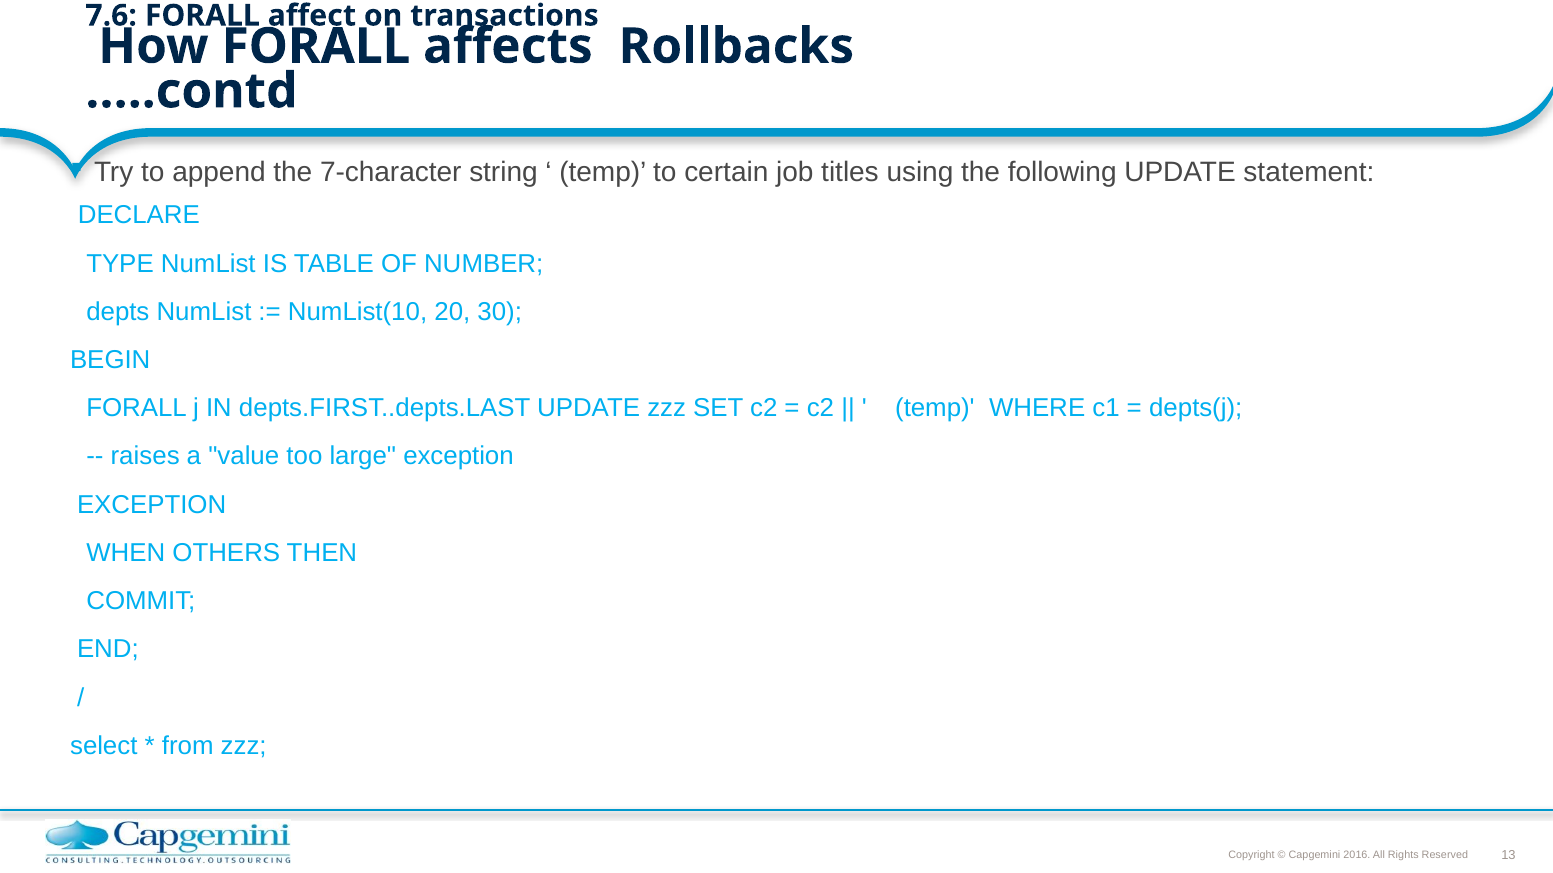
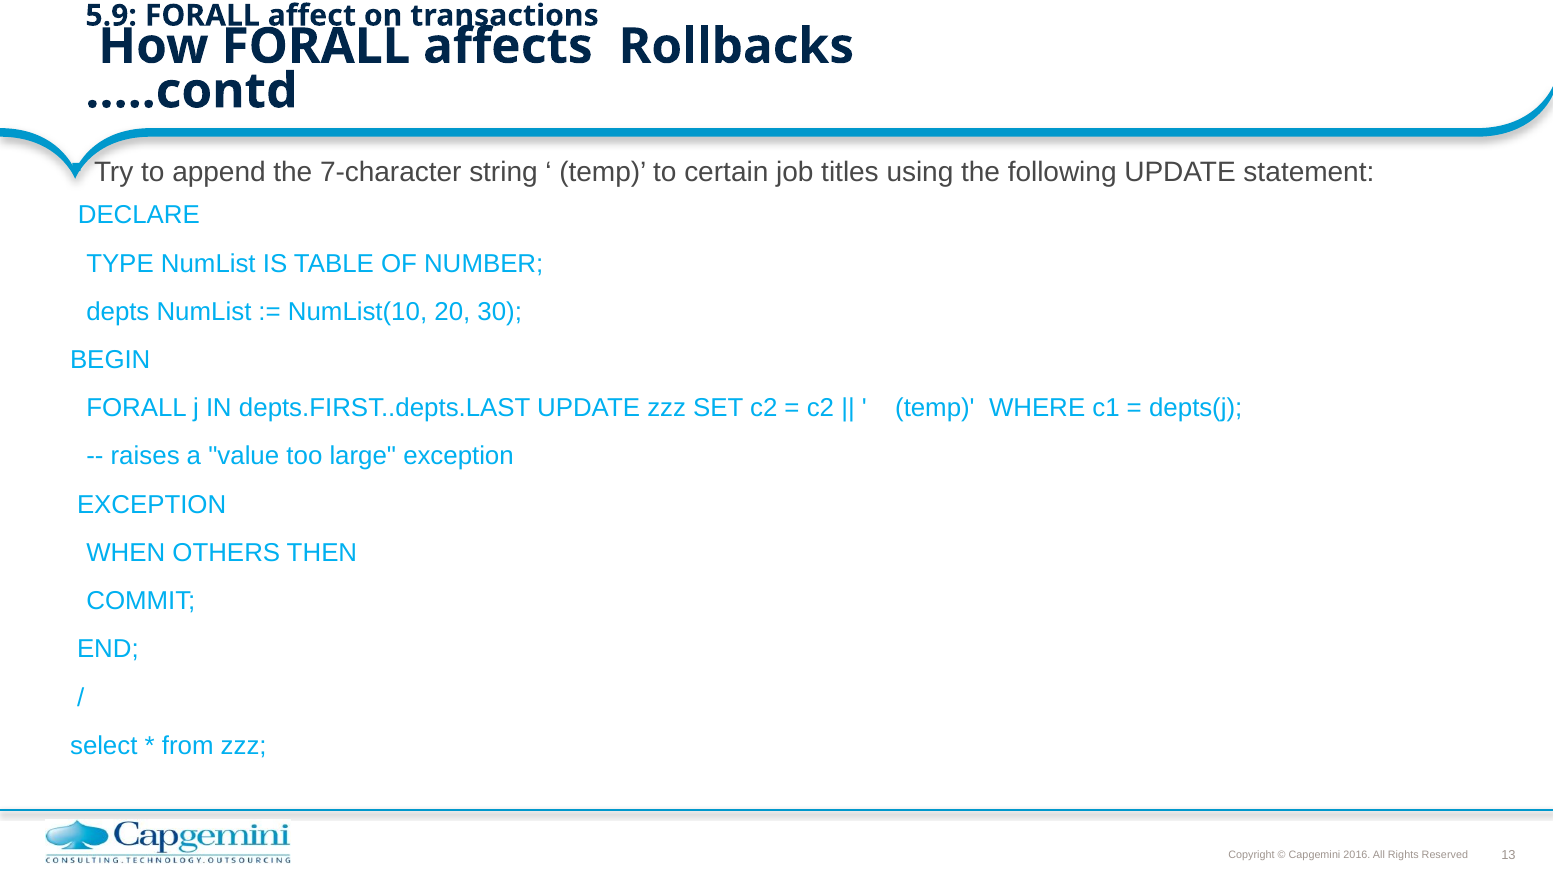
7.6: 7.6 -> 5.9 (111, 16)
